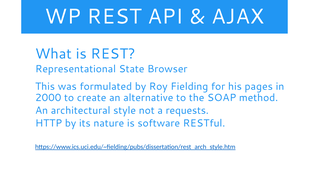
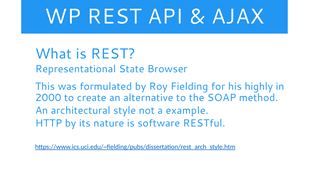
pages: pages -> highly (259, 86)
requests: requests -> example (187, 110)
